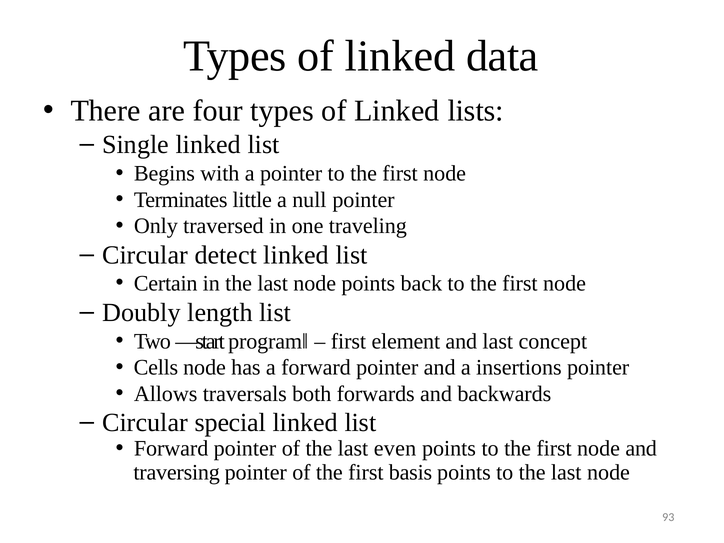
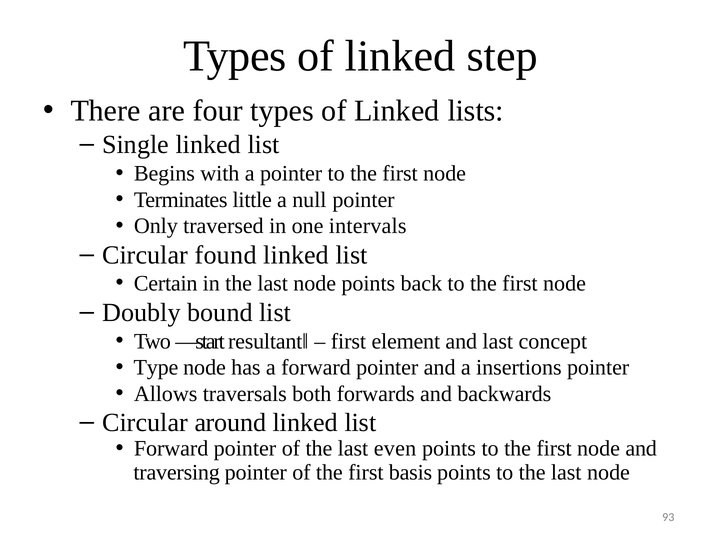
data: data -> step (502, 56)
traveling: traveling -> intervals (368, 226)
detect: detect -> found (226, 255)
length: length -> bound (220, 312)
program‖: program‖ -> resultant‖ (268, 341)
Cells: Cells -> Type (156, 368)
special: special -> around (230, 423)
